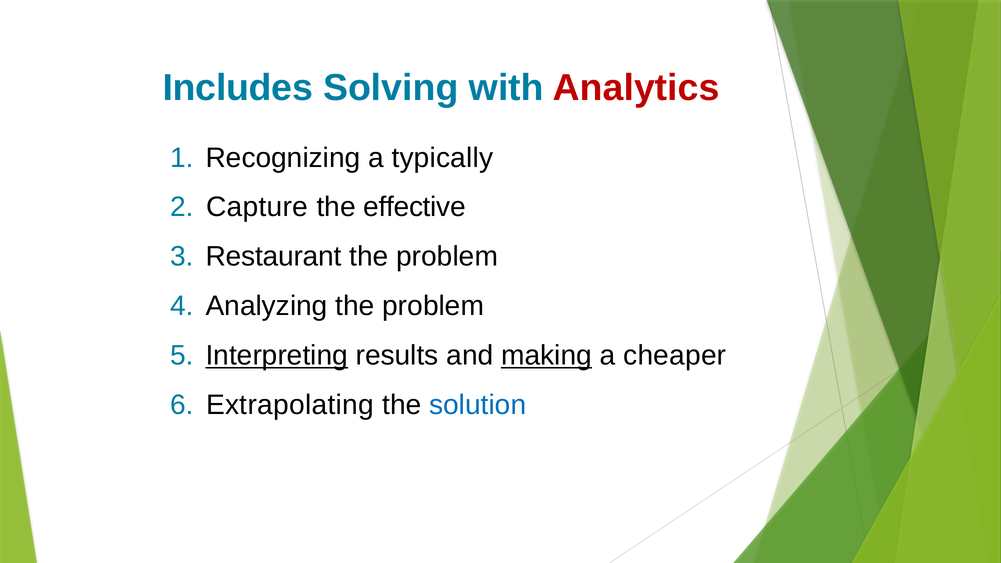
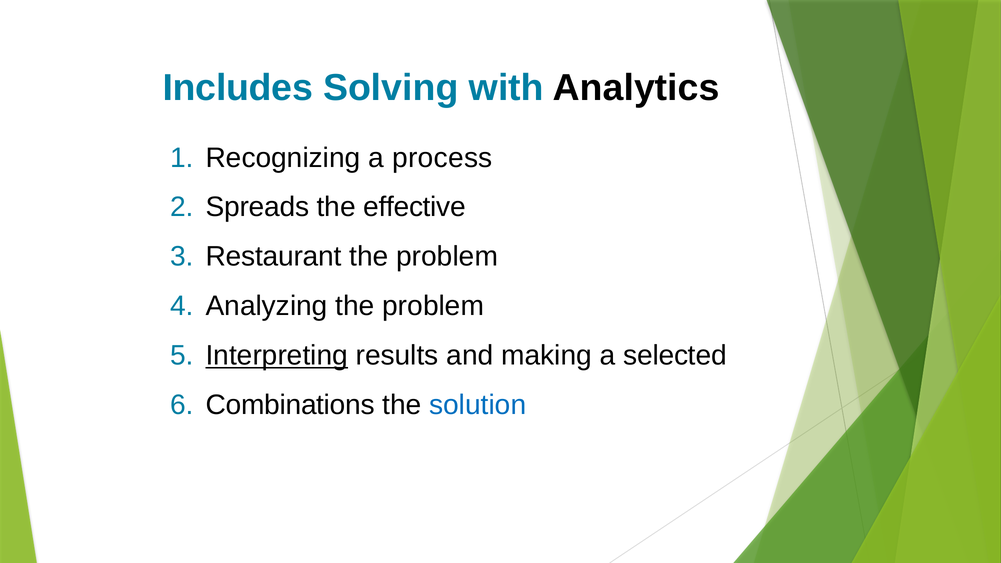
Analytics colour: red -> black (636, 88)
typically: typically -> process (442, 158)
Capture: Capture -> Spreads (257, 207)
making underline: present -> none (547, 356)
cheaper: cheaper -> selected (675, 356)
Extrapolating: Extrapolating -> Combinations (290, 405)
